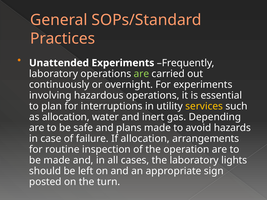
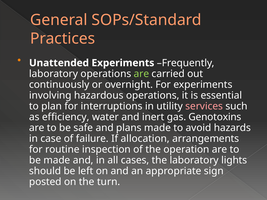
services colour: yellow -> pink (204, 106)
as allocation: allocation -> efficiency (66, 117)
Depending: Depending -> Genotoxins (215, 117)
